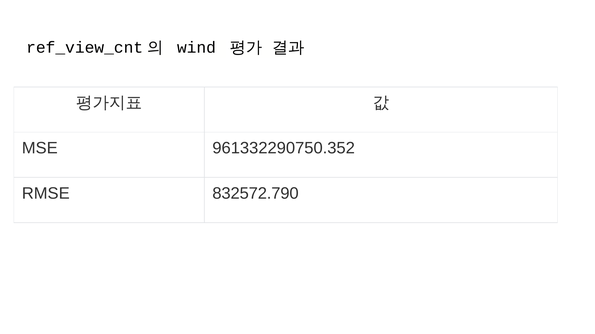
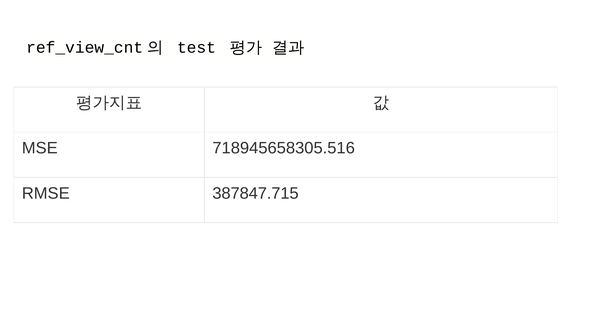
wind: wind -> test (196, 48)
961332290750.352: 961332290750.352 -> 718945658305.516 (284, 148)
832572.790: 832572.790 -> 387847.715 (256, 194)
